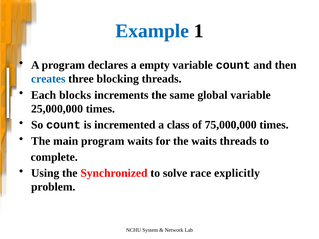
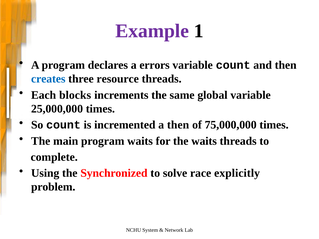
Example colour: blue -> purple (152, 31)
empty: empty -> errors (155, 65)
blocking: blocking -> resource (118, 79)
a class: class -> then (178, 125)
